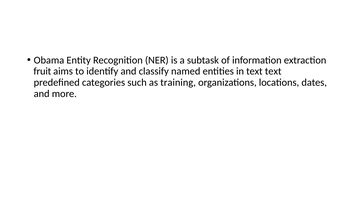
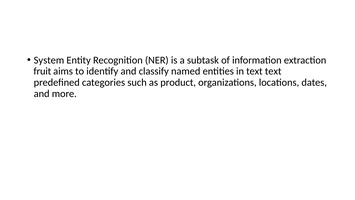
Obama: Obama -> System (49, 60)
training: training -> product (178, 82)
